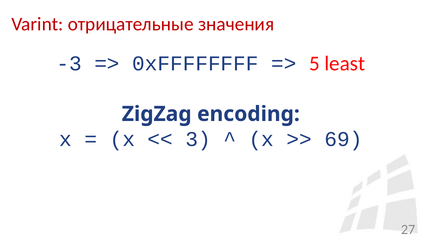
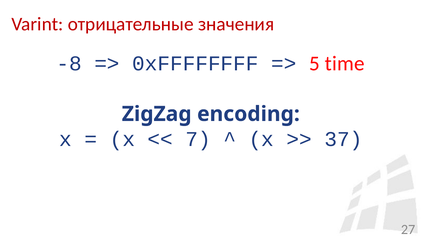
-3: -3 -> -8 (69, 63)
least: least -> time (345, 63)
3: 3 -> 7 (198, 139)
69: 69 -> 37 (343, 139)
